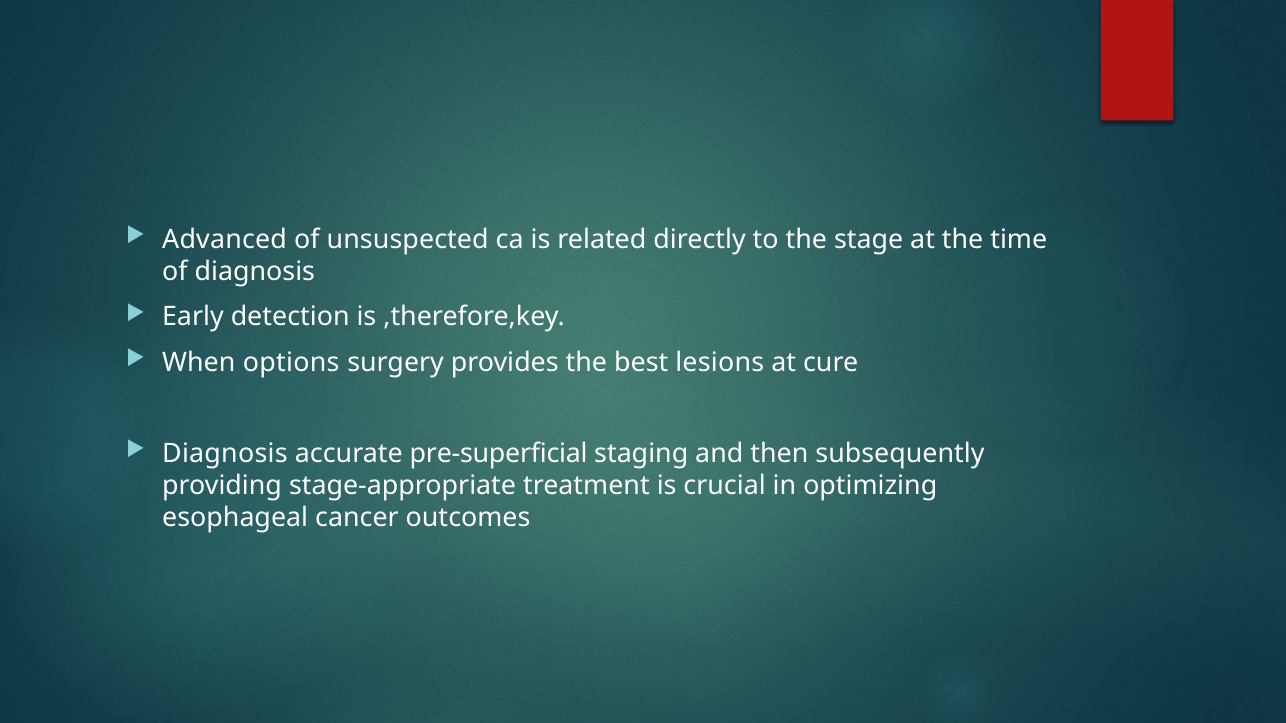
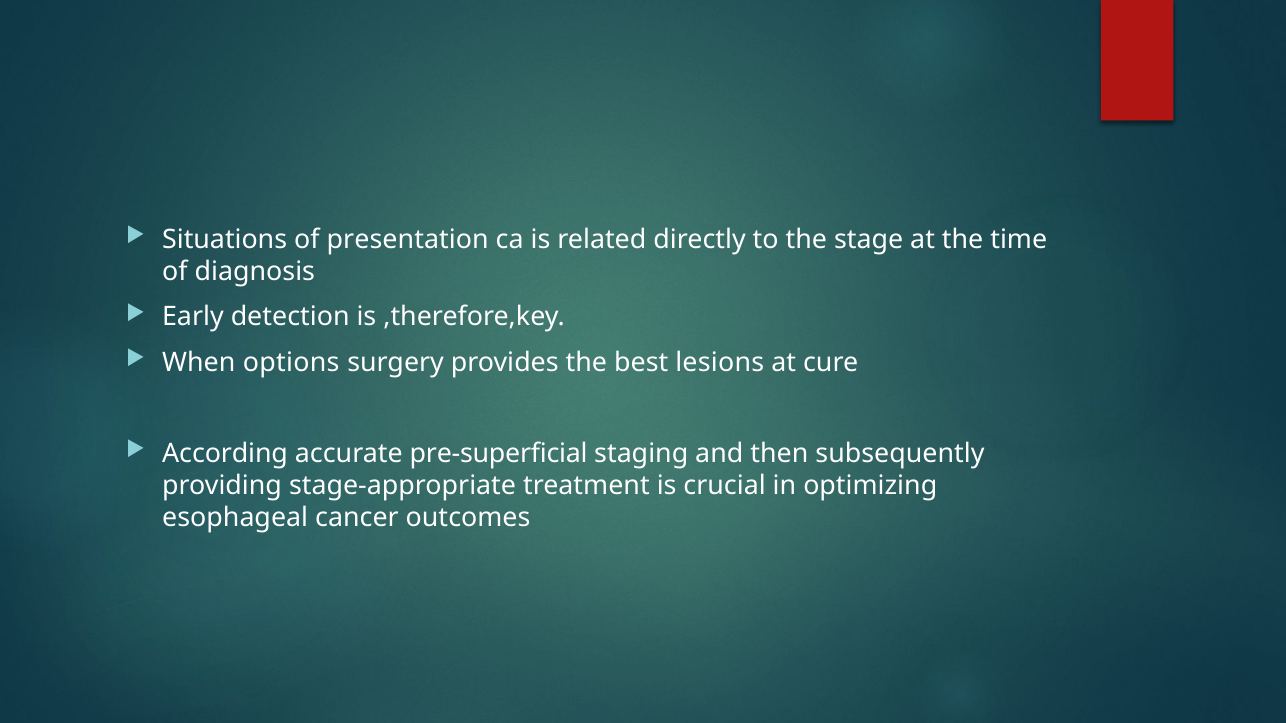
Advanced: Advanced -> Situations (225, 239)
unsuspected: unsuspected -> presentation (408, 239)
Diagnosis: Diagnosis -> According (225, 454)
